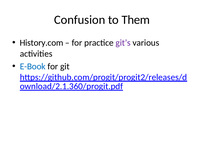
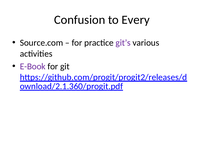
Them: Them -> Every (136, 20)
History.com: History.com -> Source.com (41, 43)
E-Book colour: blue -> purple (33, 66)
